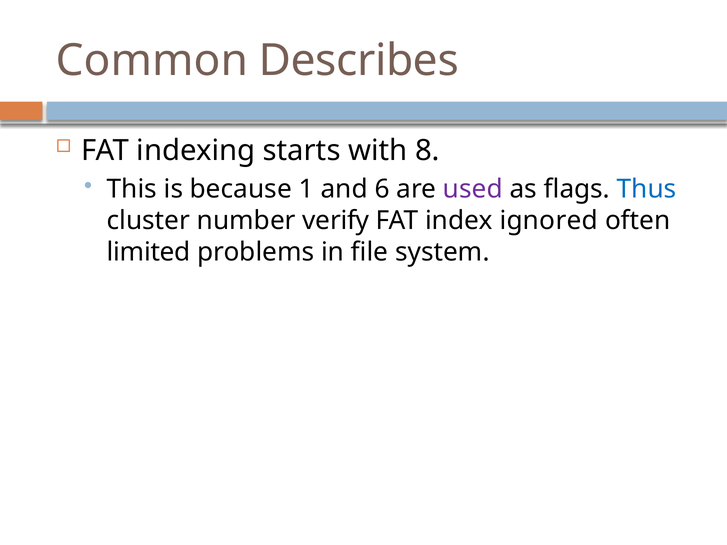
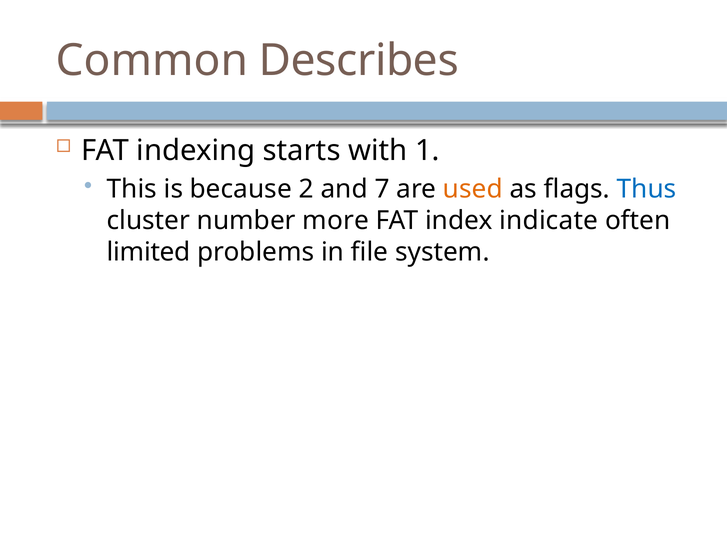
8: 8 -> 1 (427, 150)
1: 1 -> 2 (306, 189)
6: 6 -> 7 (382, 189)
used colour: purple -> orange (473, 189)
verify: verify -> more (336, 221)
ignored: ignored -> indicate (549, 221)
